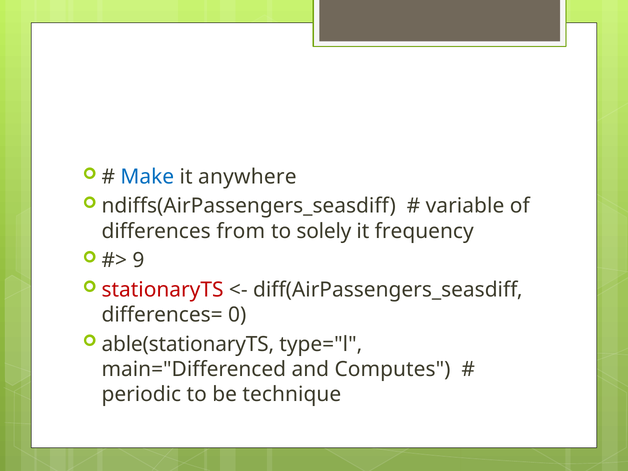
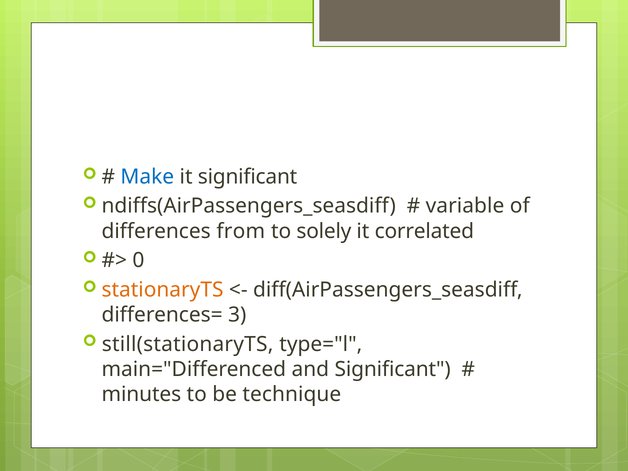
it anywhere: anywhere -> significant (248, 177)
frequency: frequency -> correlated (424, 231)
9: 9 -> 0 (138, 260)
stationaryTS colour: red -> orange (163, 290)
0: 0 -> 3 (237, 315)
able(stationaryTS: able(stationaryTS -> still(stationaryTS (188, 344)
and Computes: Computes -> Significant (393, 369)
periodic: periodic -> minutes (141, 394)
